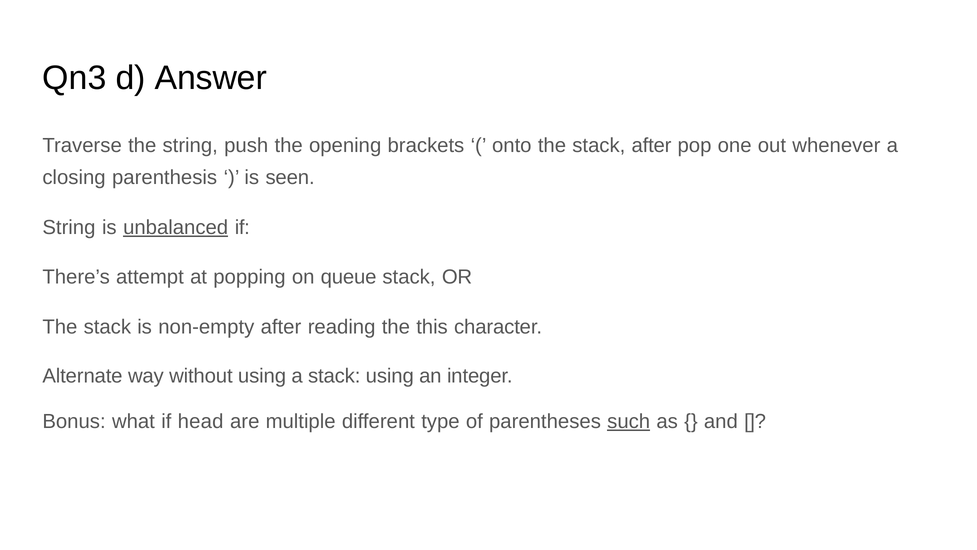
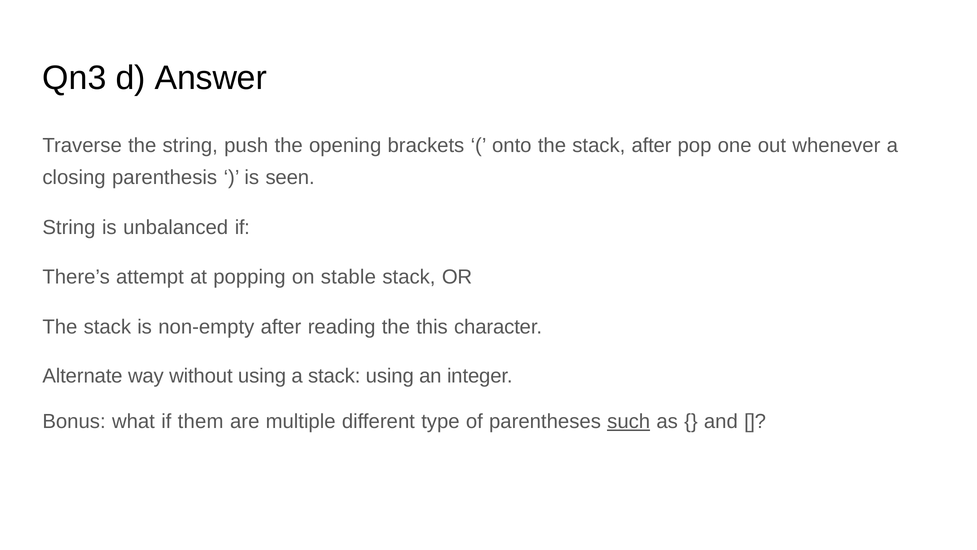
unbalanced underline: present -> none (176, 227)
queue: queue -> stable (348, 277)
head: head -> them (201, 421)
